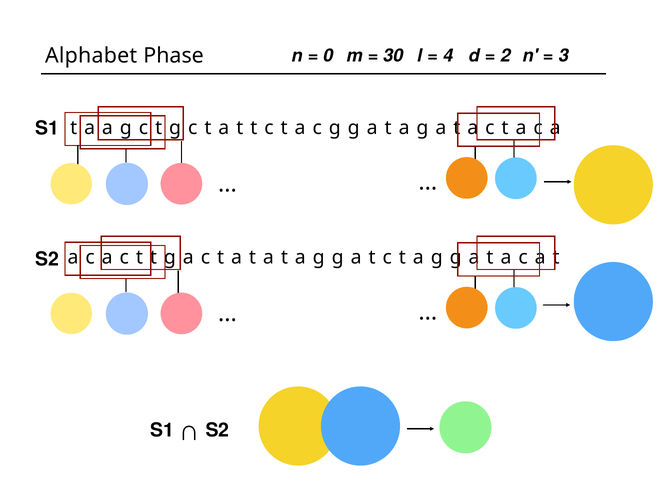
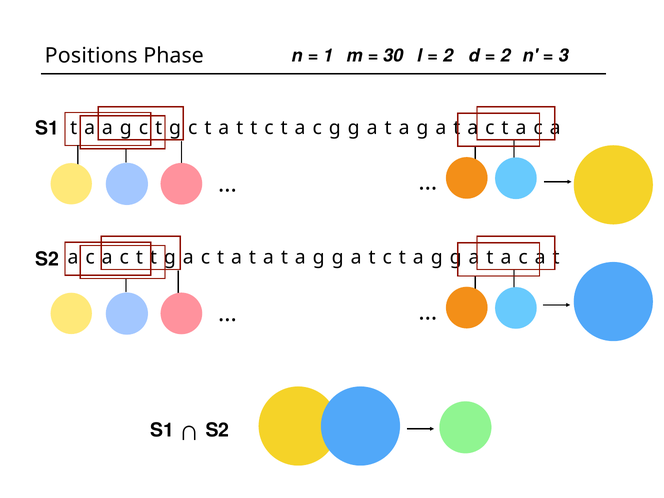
0: 0 -> 1 (329, 56)
Alphabet: Alphabet -> Positions (91, 56)
4: 4 -> 2 (448, 56)
